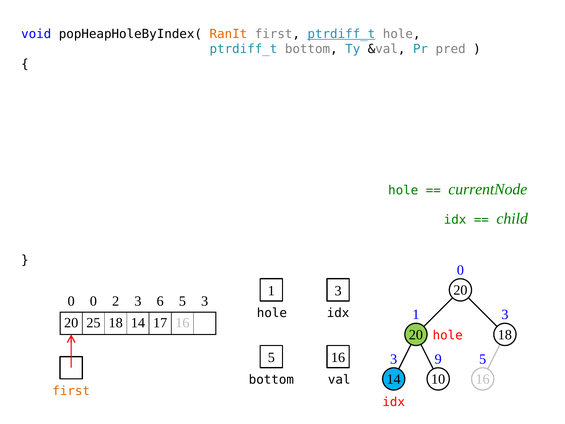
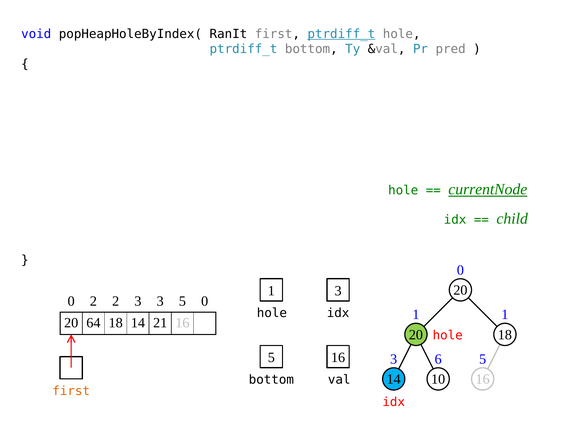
RanIt colour: orange -> black (228, 34)
currentNode underline: none -> present (488, 189)
0 0: 0 -> 2 (93, 301)
3 6: 6 -> 3 (160, 301)
5 3: 3 -> 0 (205, 301)
1 3: 3 -> 1 (505, 314)
25: 25 -> 64 (93, 323)
17: 17 -> 21 (160, 323)
9: 9 -> 6 (438, 359)
